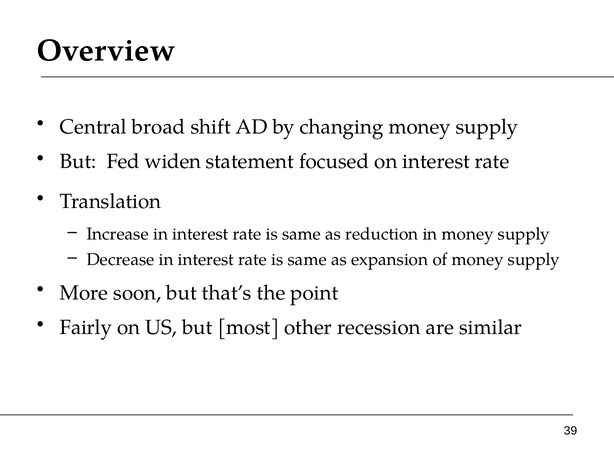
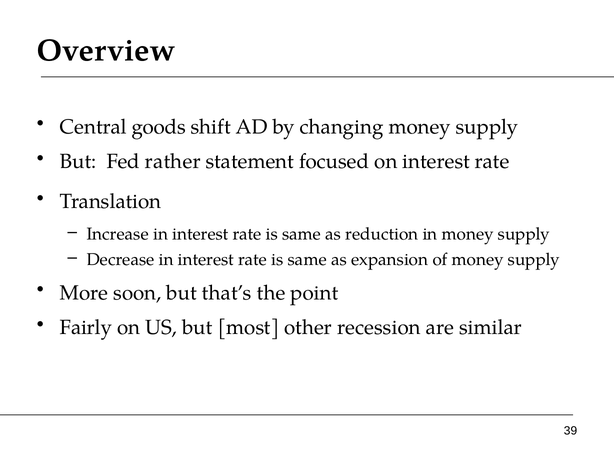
broad: broad -> goods (159, 127)
widen: widen -> rather (173, 162)
